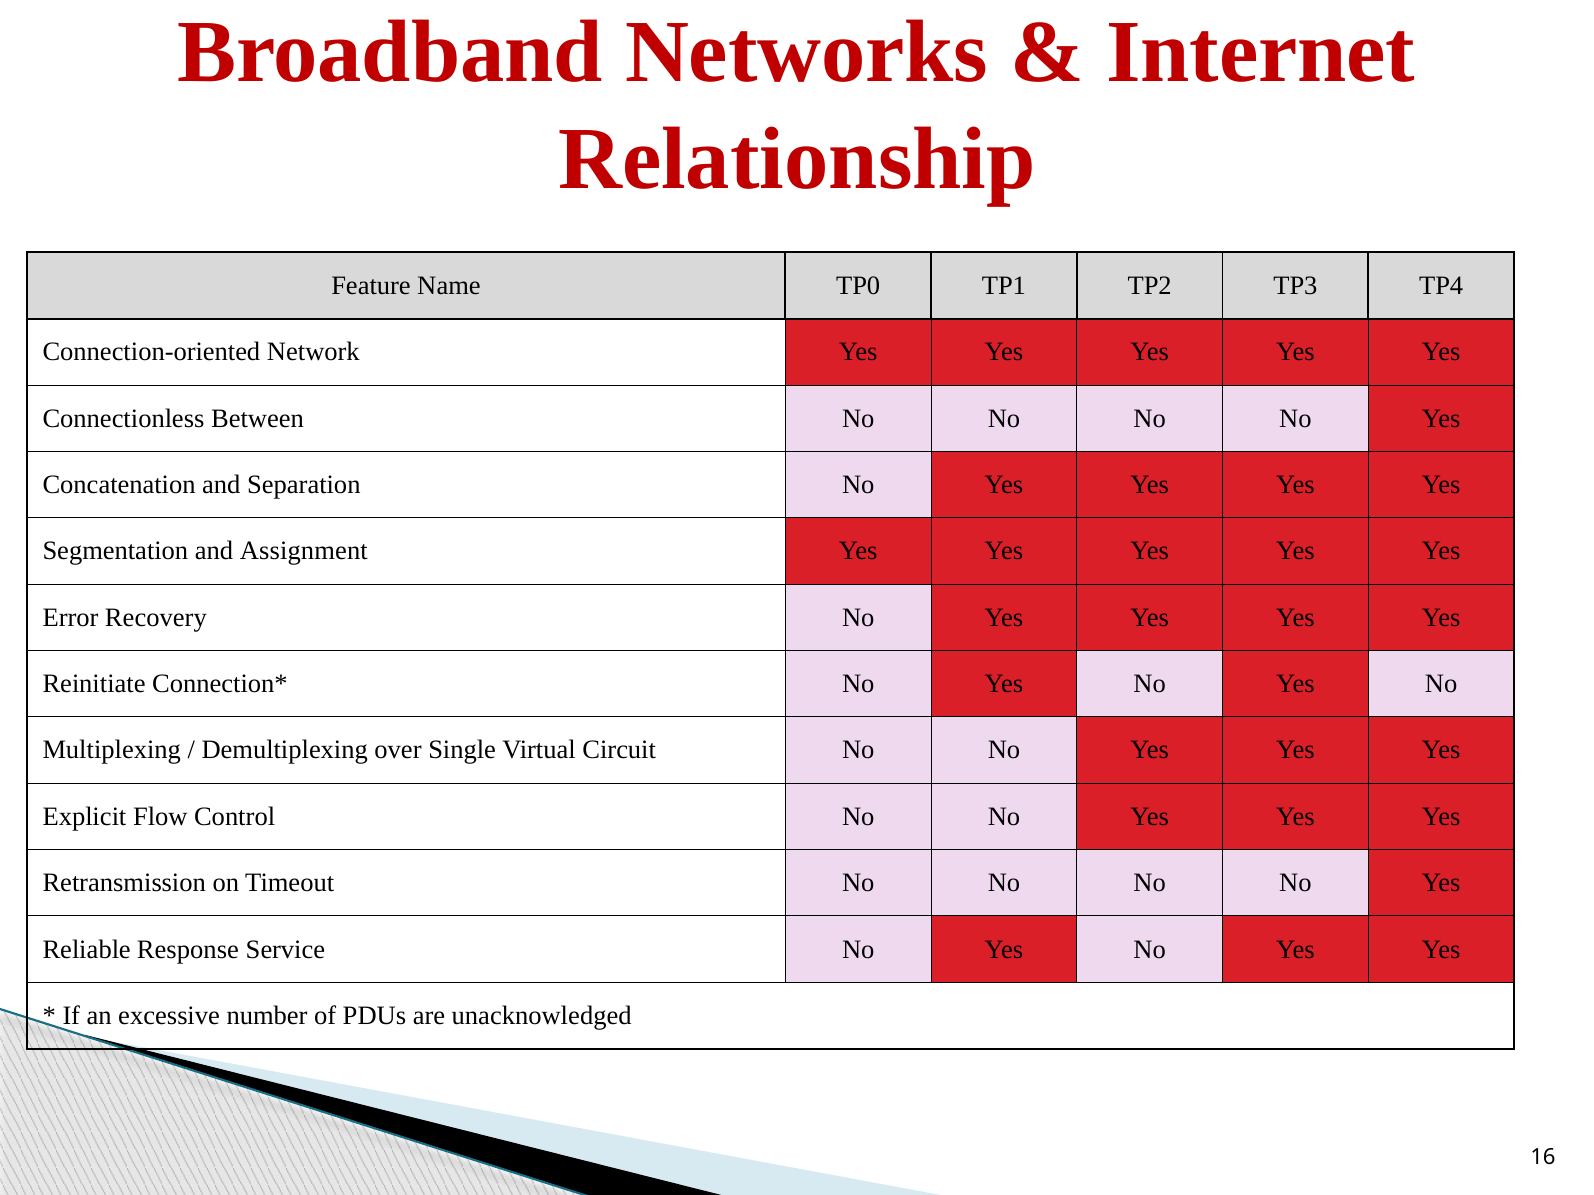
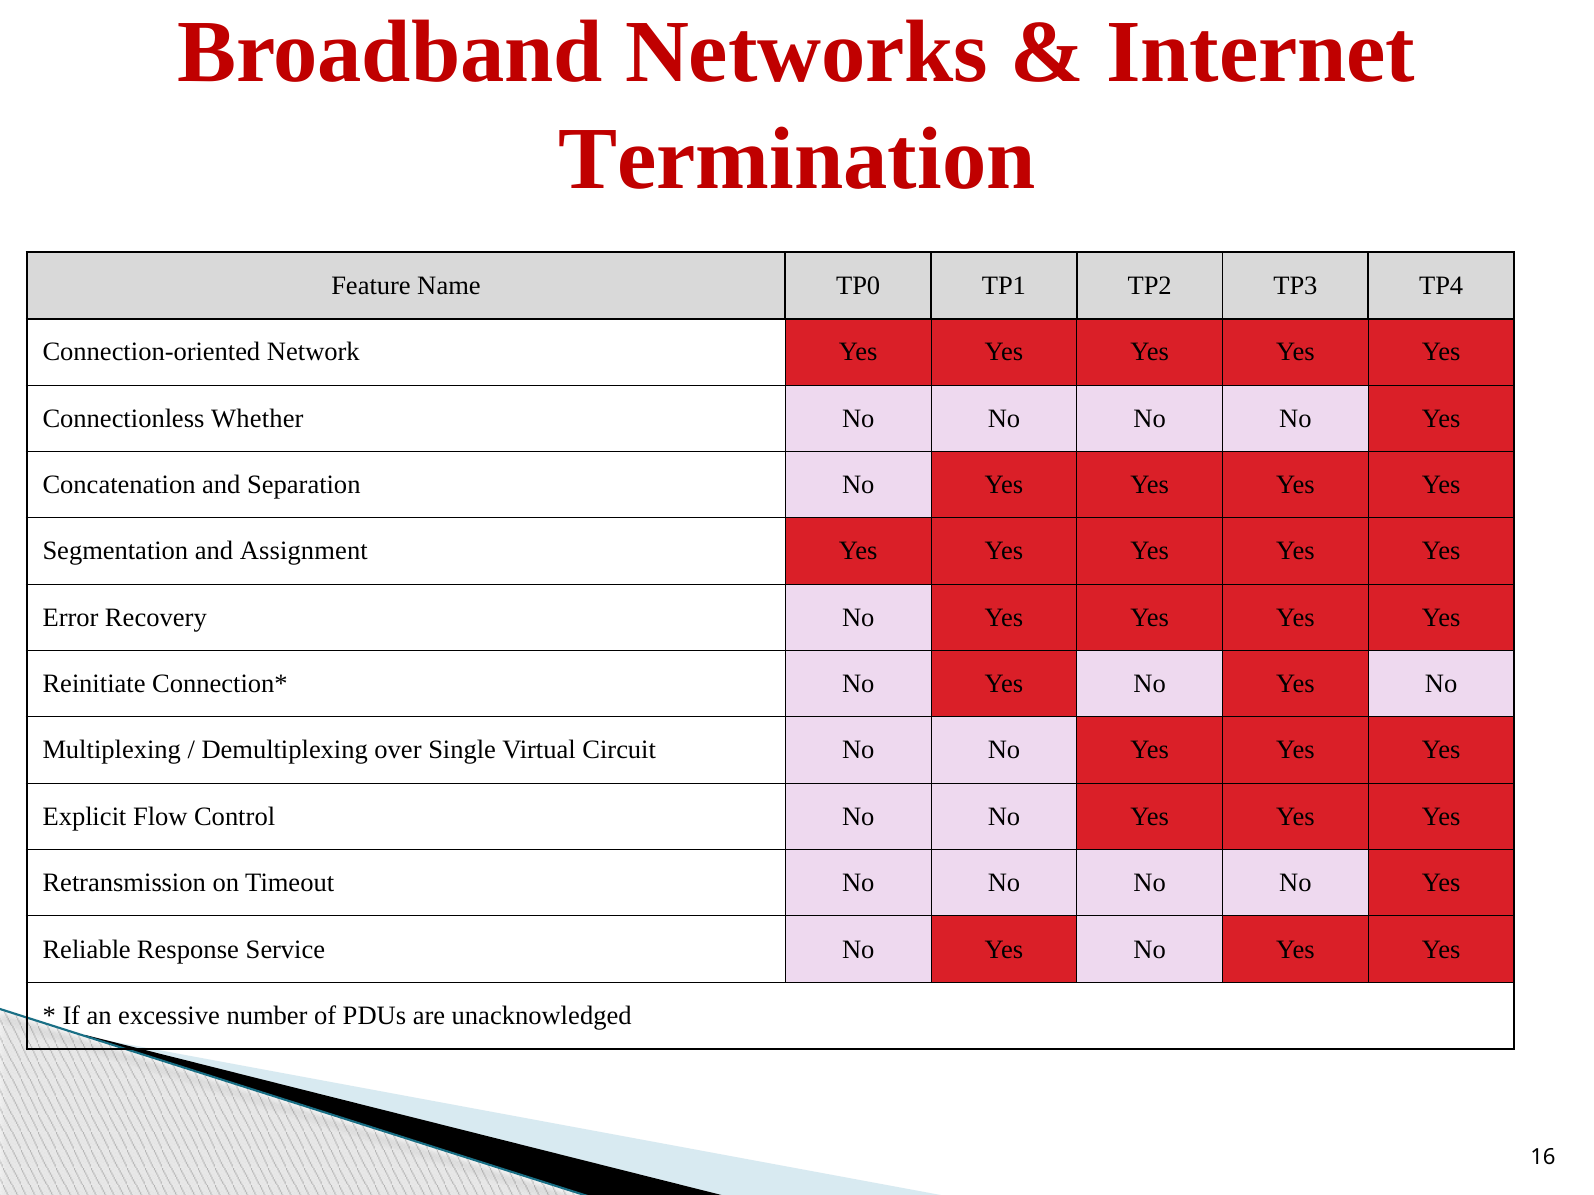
Relationship: Relationship -> Termination (797, 159)
Between: Between -> Whether (257, 419)
